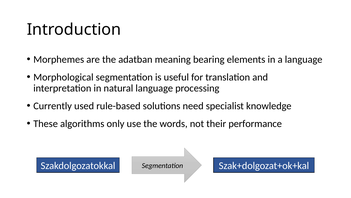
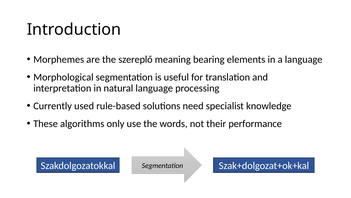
adatban: adatban -> szereplő (135, 59)
